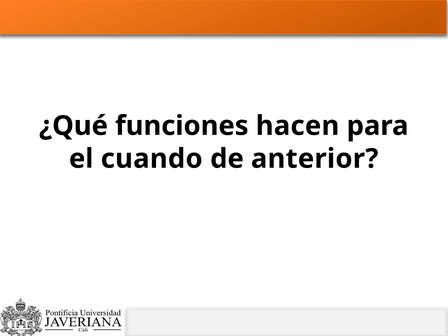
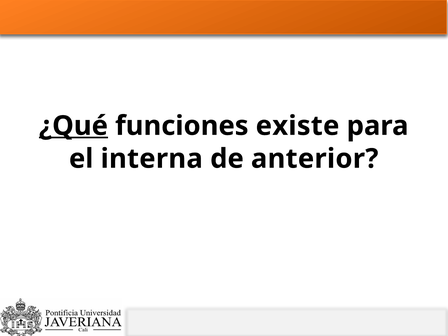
¿Qué underline: none -> present (74, 126)
hacen: hacen -> existe (298, 126)
cuando: cuando -> interna (152, 159)
